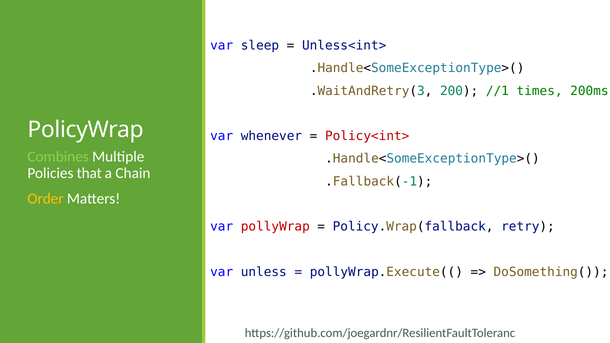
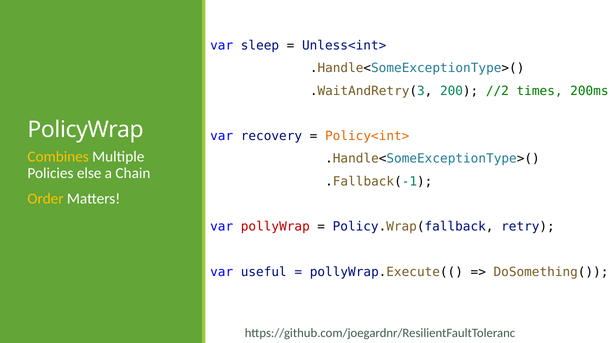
//1: //1 -> //2 (497, 91)
whenever: whenever -> recovery (271, 136)
Policy<int> colour: red -> orange (367, 136)
Combines colour: light green -> yellow (58, 157)
that: that -> else (89, 173)
unless: unless -> useful (264, 272)
